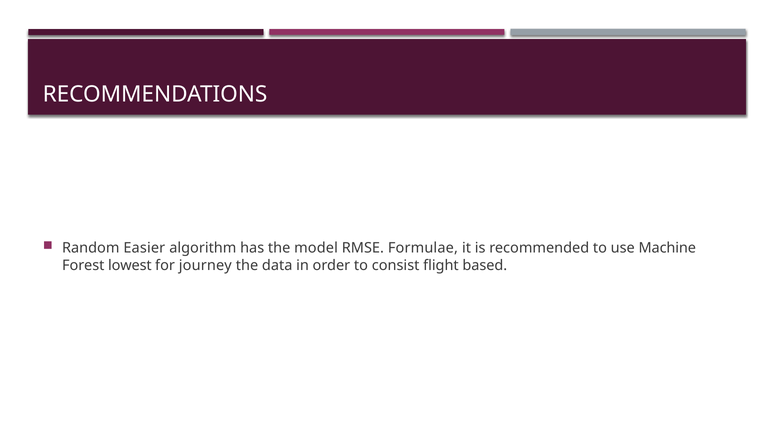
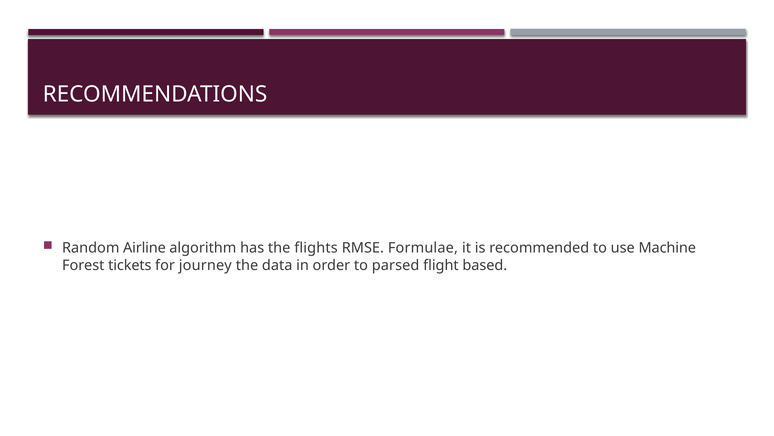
Easier: Easier -> Airline (144, 247)
model: model -> flights (316, 247)
lowest: lowest -> tickets (130, 265)
consist: consist -> parsed (396, 265)
